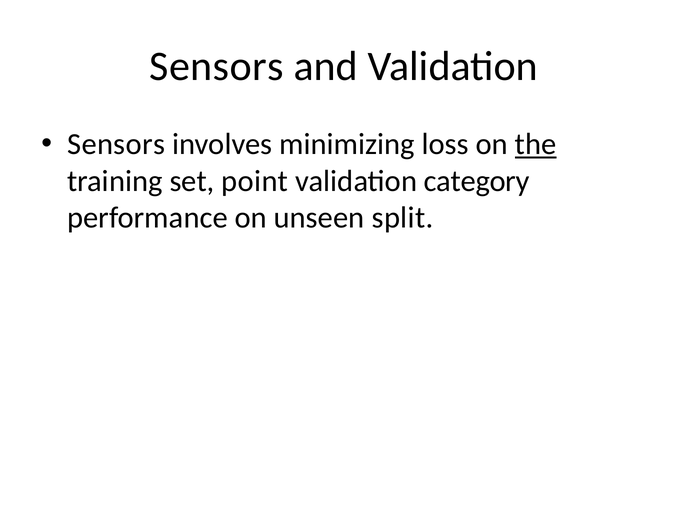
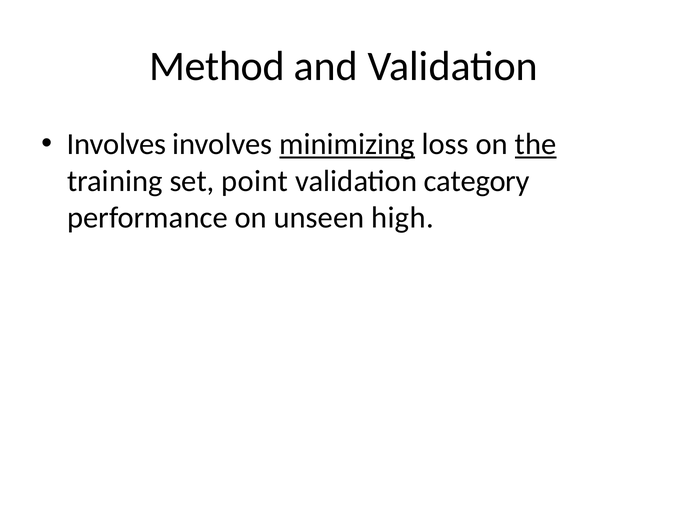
Sensors: Sensors -> Method (217, 67)
Sensors: Sensors -> Involves (116, 144)
minimizing underline: none -> present (347, 144)
split: split -> high (403, 218)
